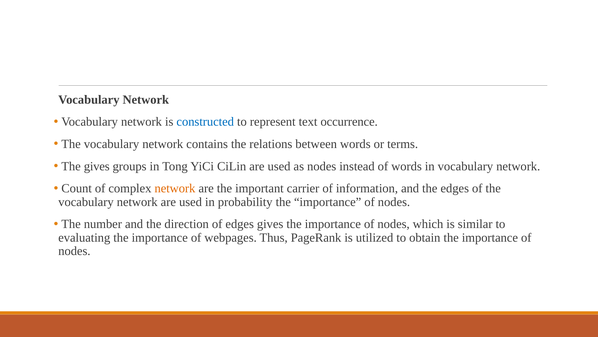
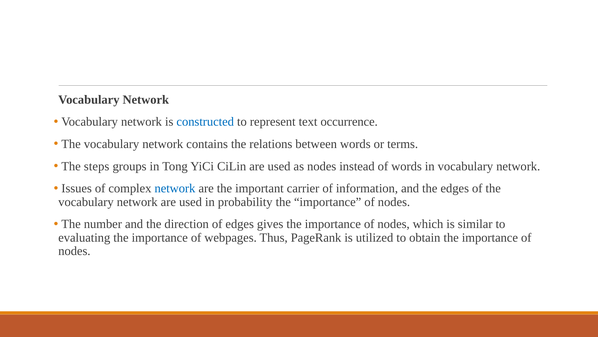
The gives: gives -> steps (97, 166)
Count: Count -> Issues (77, 188)
network colour: orange -> blue (175, 188)
